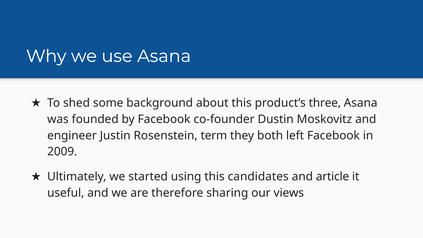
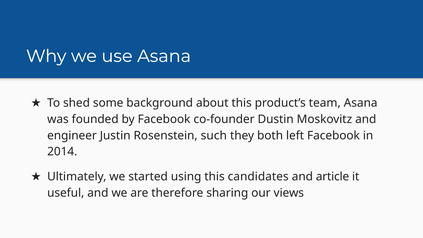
three: three -> team (325, 103)
term: term -> such (214, 135)
2009: 2009 -> 2014 (62, 152)
